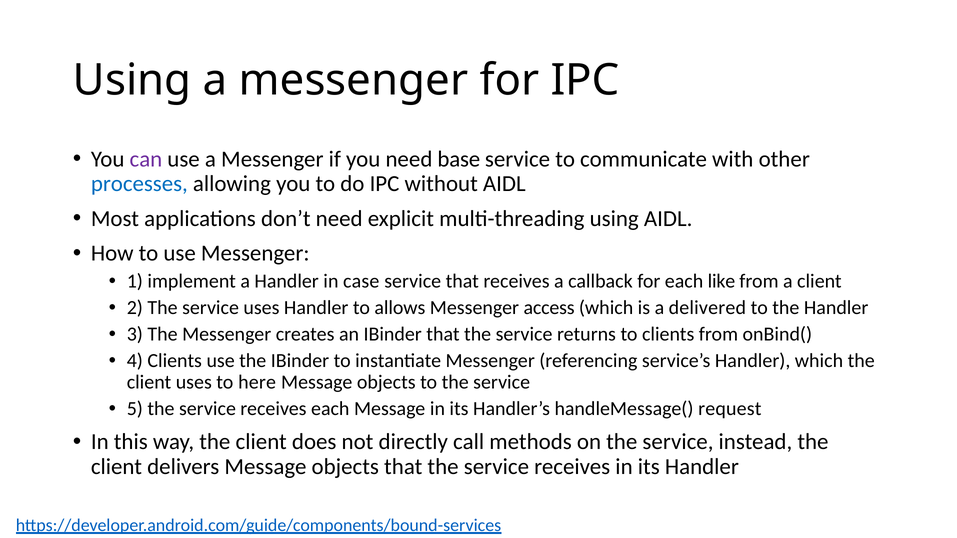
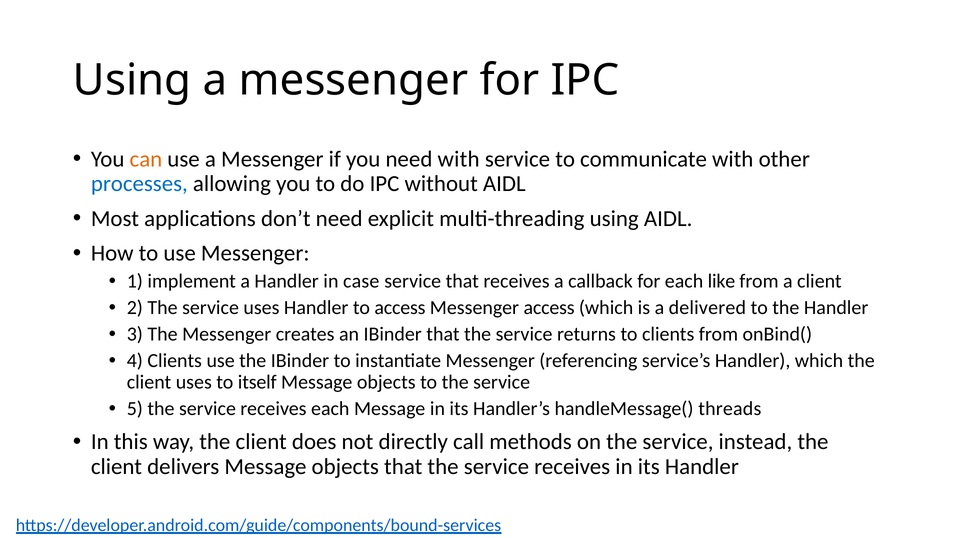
can colour: purple -> orange (146, 159)
need base: base -> with (459, 159)
to allows: allows -> access (400, 308)
here: here -> itself (257, 383)
request: request -> threads (730, 409)
